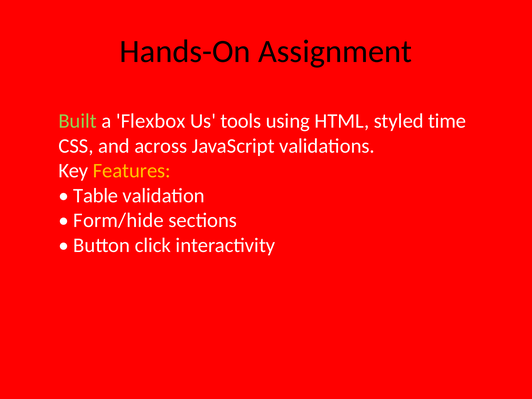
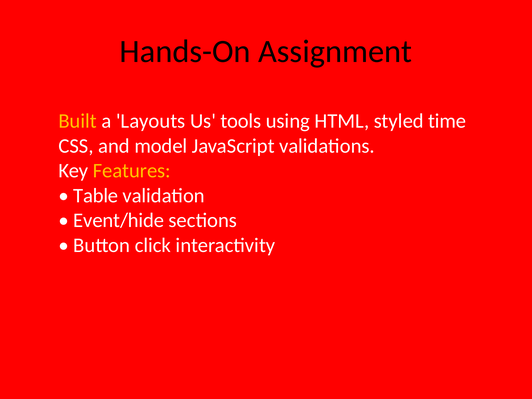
Built colour: light green -> yellow (78, 121)
Flexbox: Flexbox -> Layouts (151, 121)
across: across -> model (161, 146)
Form/hide: Form/hide -> Event/hide (119, 220)
